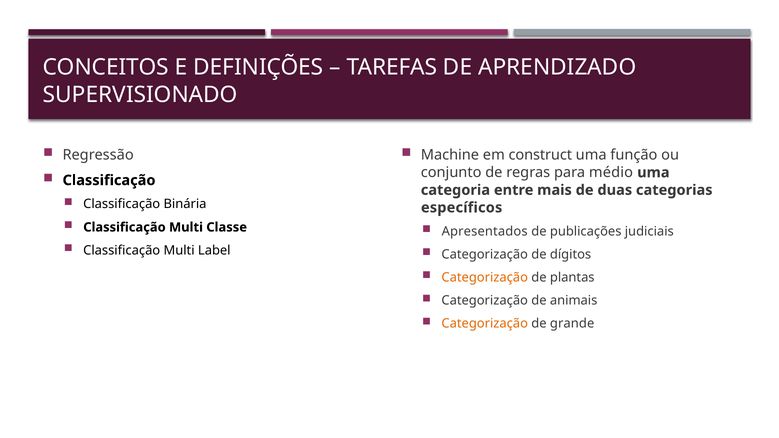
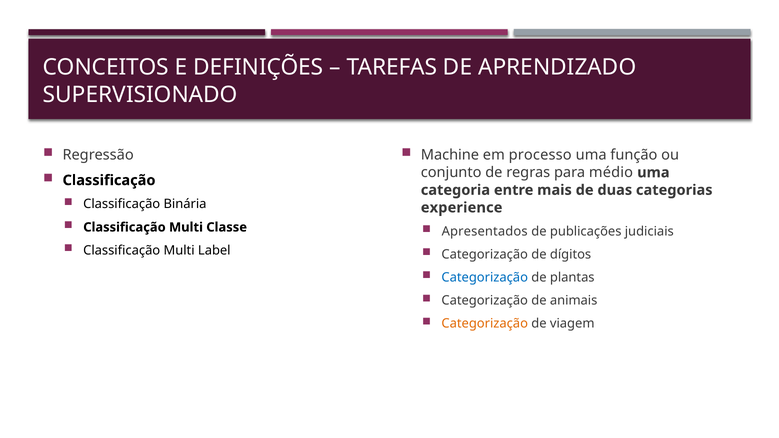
construct: construct -> processo (540, 155)
específicos: específicos -> experience (462, 208)
Categorização colour: orange -> blue (485, 278)
grande: grande -> viagem (572, 324)
